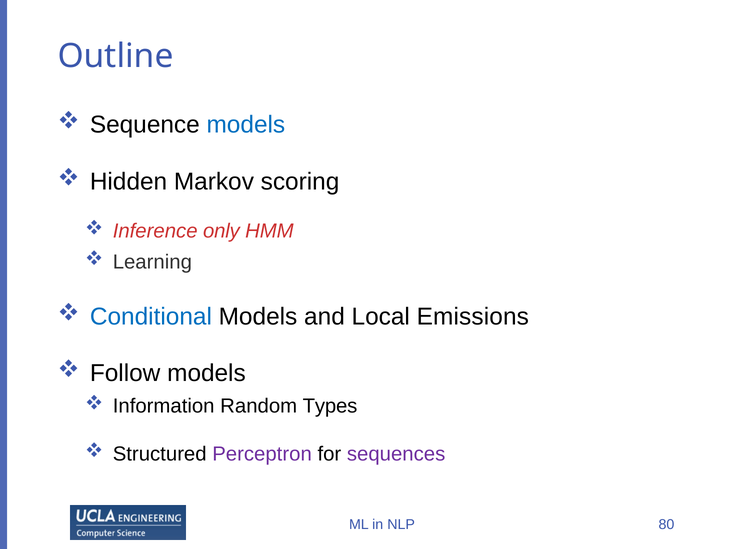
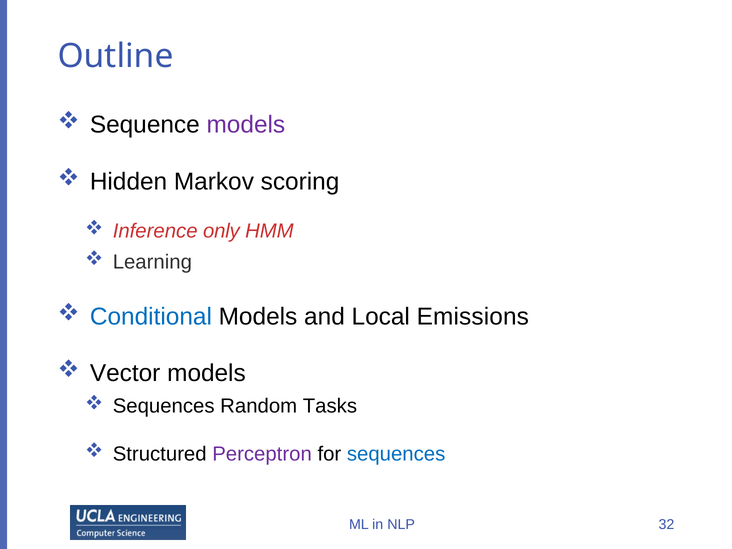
models colour: blue -> purple (246, 125)
Follow: Follow -> Vector (125, 373)
Information: Information -> Sequences (164, 406)
Types: Types -> Tasks (330, 406)
sequences colour: purple -> blue (396, 454)
80: 80 -> 32 (666, 524)
